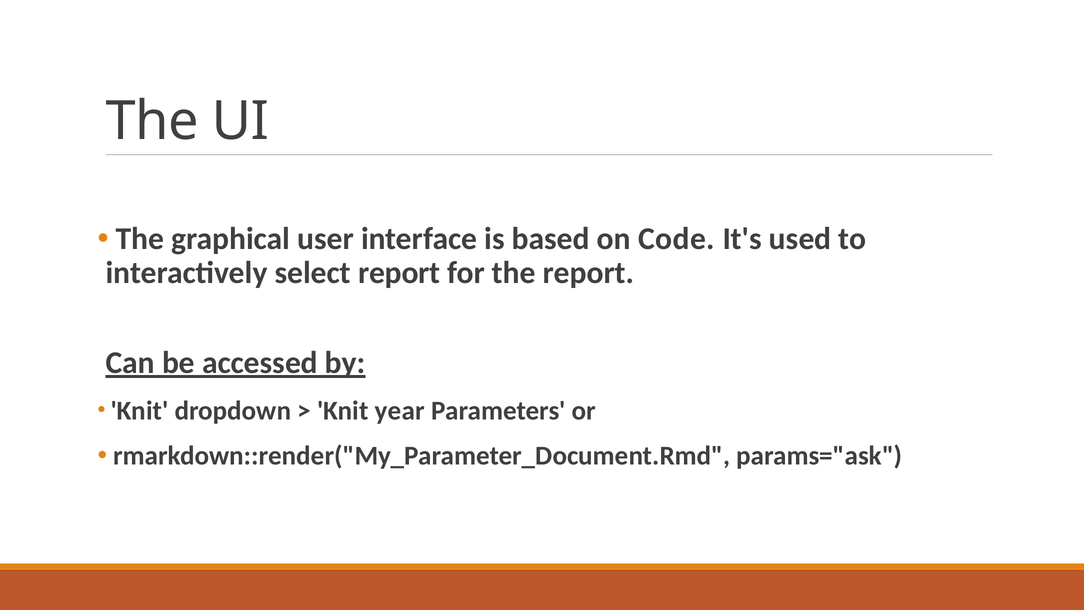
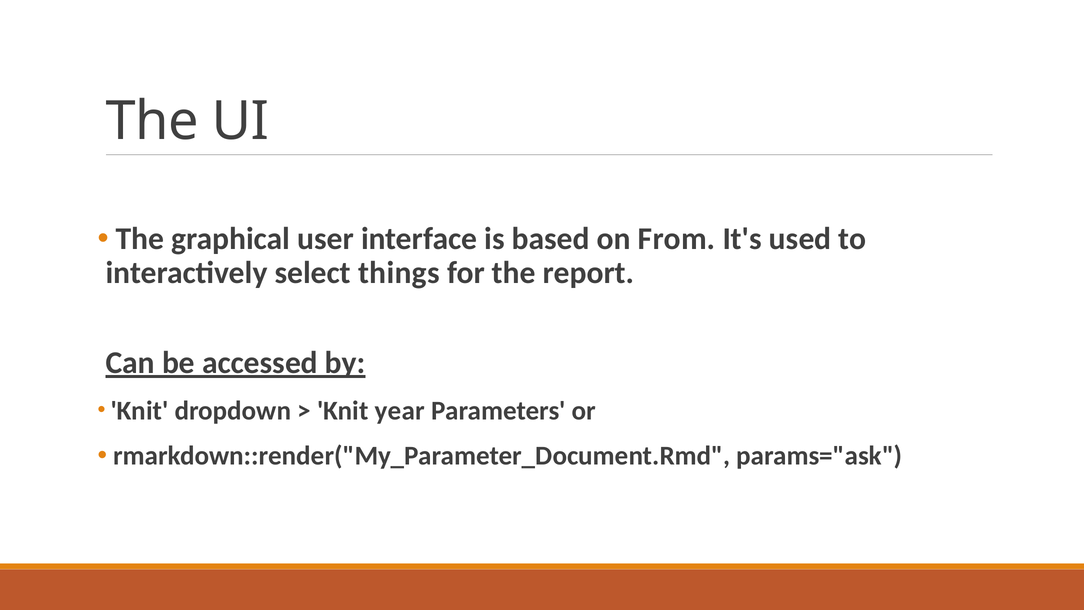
Code: Code -> From (677, 239)
select report: report -> things (399, 273)
